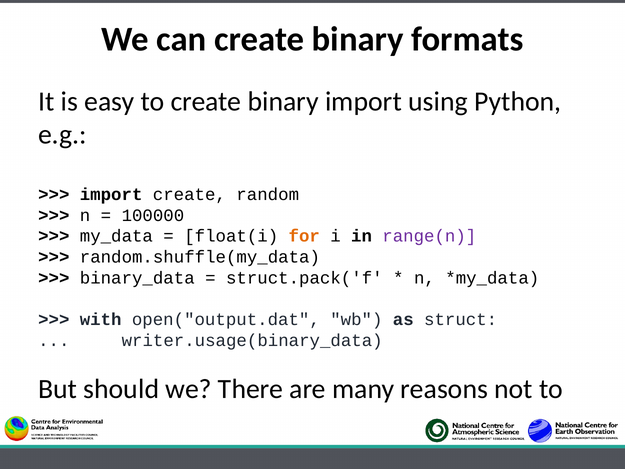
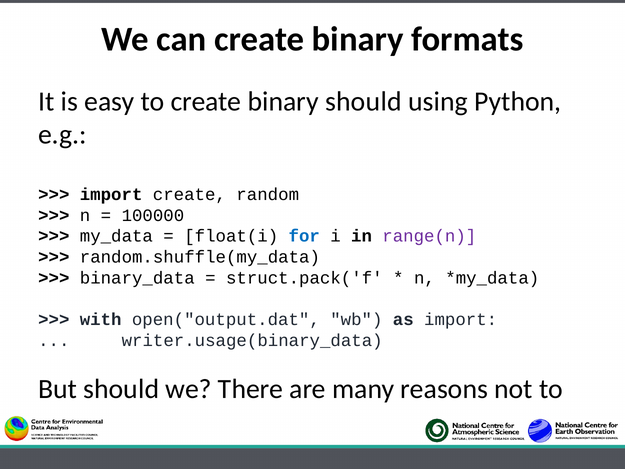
binary import: import -> should (363, 101)
for colour: orange -> blue (304, 236)
as struct: struct -> import (461, 319)
